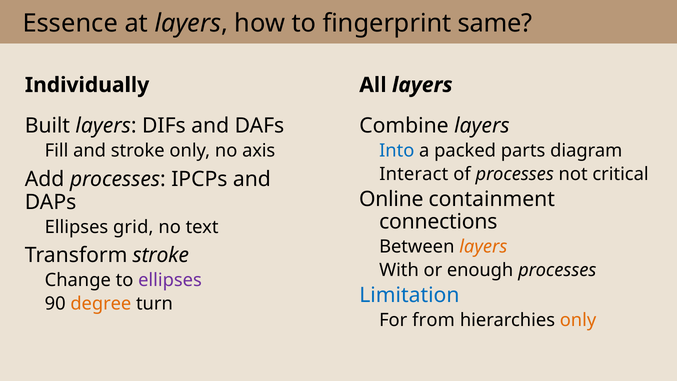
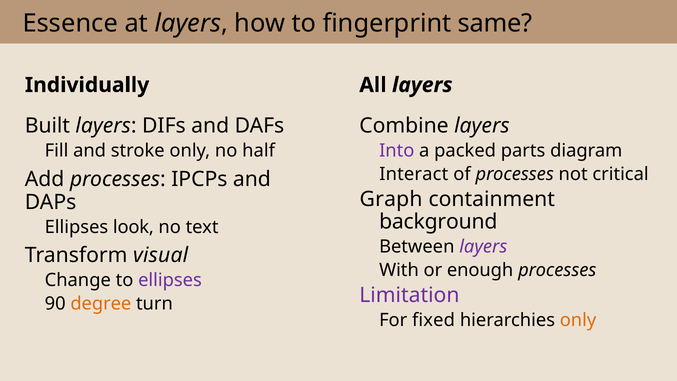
axis: axis -> half (259, 151)
Into colour: blue -> purple (397, 151)
Online: Online -> Graph (391, 199)
connections: connections -> background (438, 222)
grid: grid -> look (133, 227)
layers colour: orange -> purple (483, 247)
Transform stroke: stroke -> visual (161, 255)
Limitation colour: blue -> purple (409, 295)
from: from -> fixed (433, 320)
